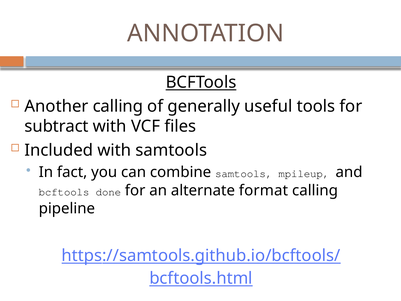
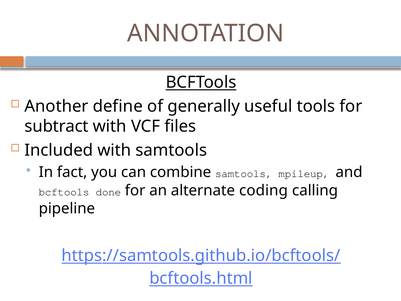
Another calling: calling -> define (118, 106)
format: format -> coding (263, 190)
